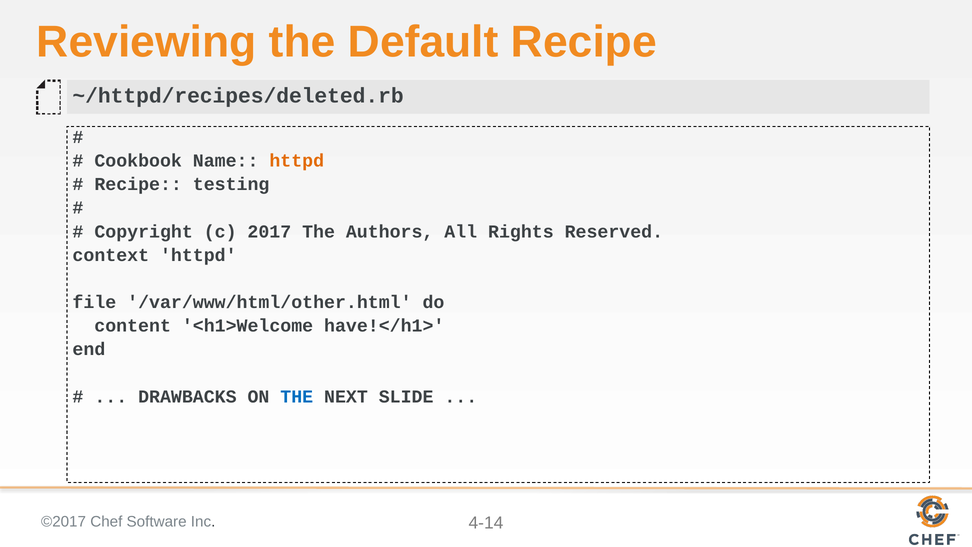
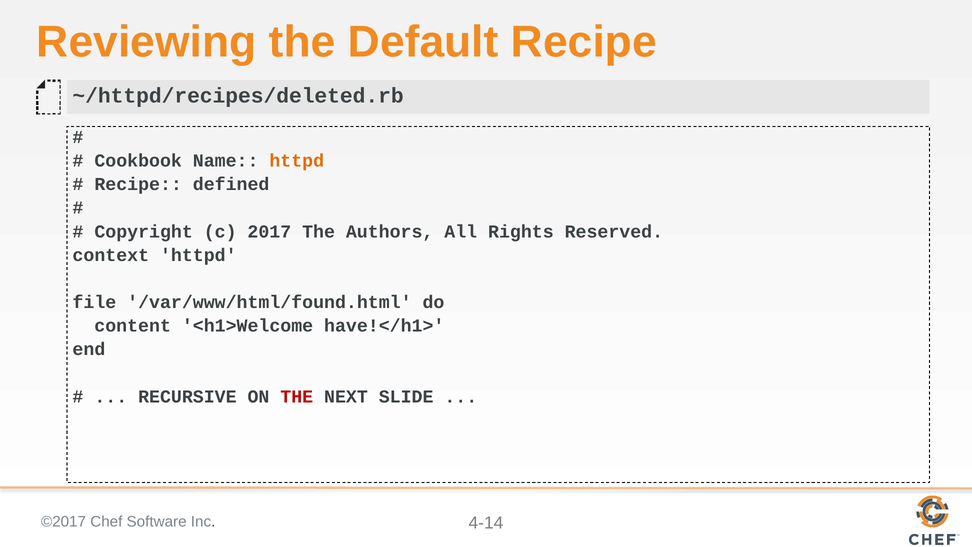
testing: testing -> defined (231, 184)
/var/www/html/other.html: /var/www/html/other.html -> /var/www/html/found.html (269, 302)
DRAWBACKS: DRAWBACKS -> RECURSIVE (187, 396)
THE colour: blue -> red (297, 396)
